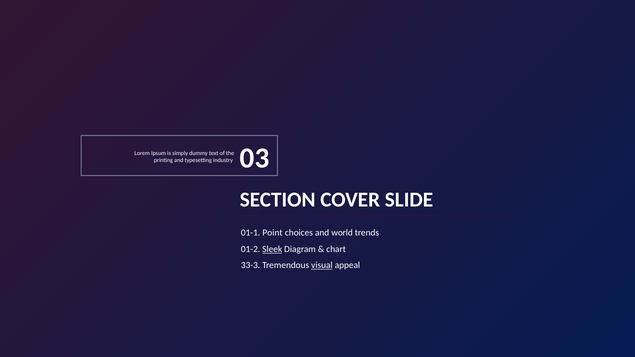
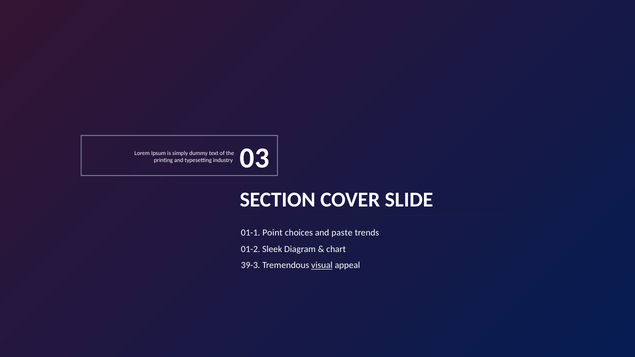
world: world -> paste (342, 233)
Sleek underline: present -> none (272, 249)
33-3: 33-3 -> 39-3 (251, 265)
